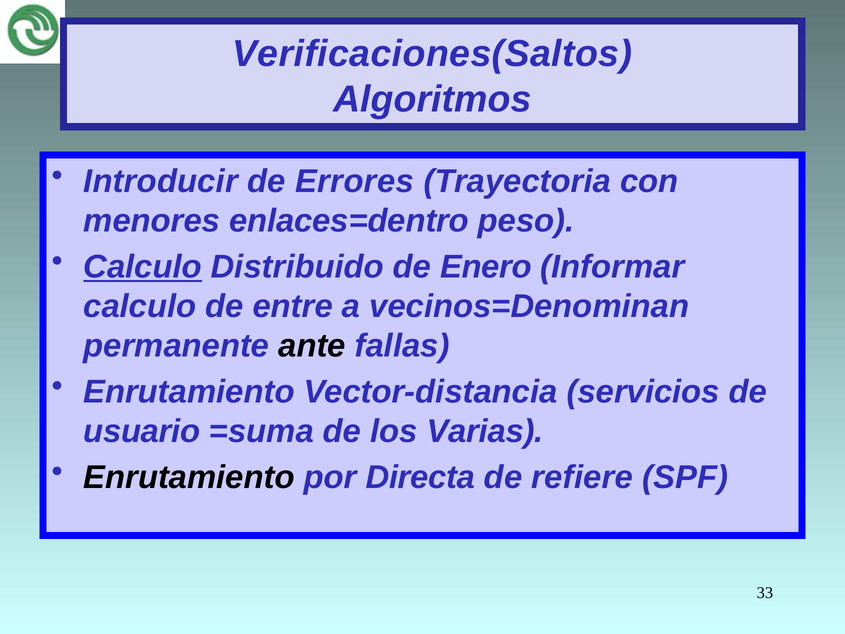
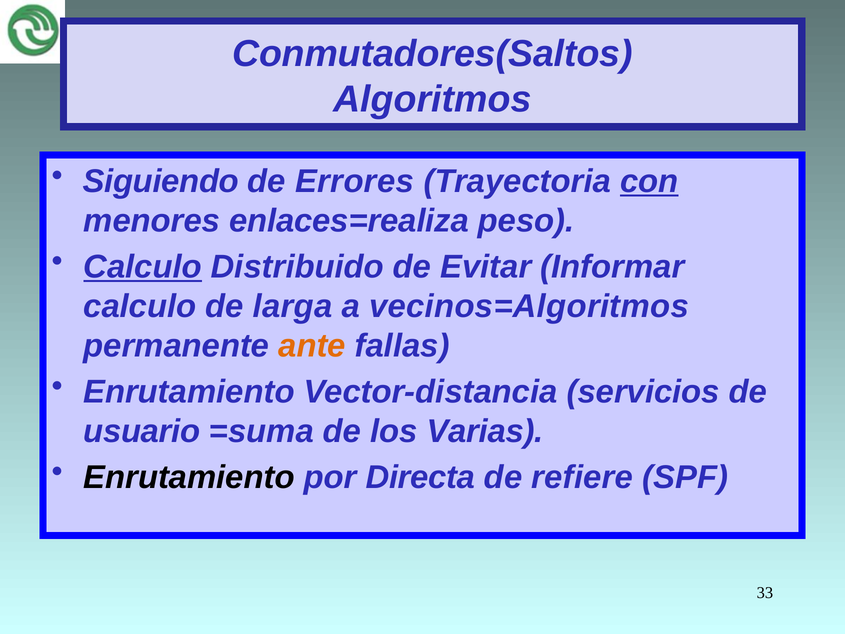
Verificaciones(Saltos: Verificaciones(Saltos -> Conmutadores(Saltos (432, 54)
Introducir: Introducir -> Siguiendo (161, 181)
con underline: none -> present (649, 181)
enlaces=dentro: enlaces=dentro -> enlaces=realiza (349, 221)
Enero: Enero -> Evitar (486, 267)
entre: entre -> larga (293, 306)
vecinos=Denominan: vecinos=Denominan -> vecinos=Algoritmos (529, 306)
ante colour: black -> orange (312, 346)
